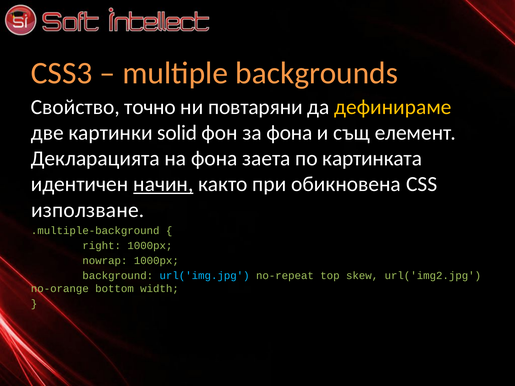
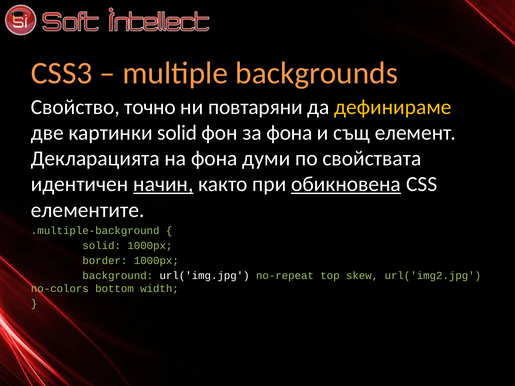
заета: заета -> думи (266, 159)
картинката: картинката -> свойствата (372, 159)
обикновена underline: none -> present (346, 184)
използване: използване -> елементите (88, 210)
right: right -> solid (102, 246)
nowrap: nowrap -> border (105, 261)
url('img.jpg colour: light blue -> white (205, 276)
no-orange: no-orange -> no-colors (60, 289)
